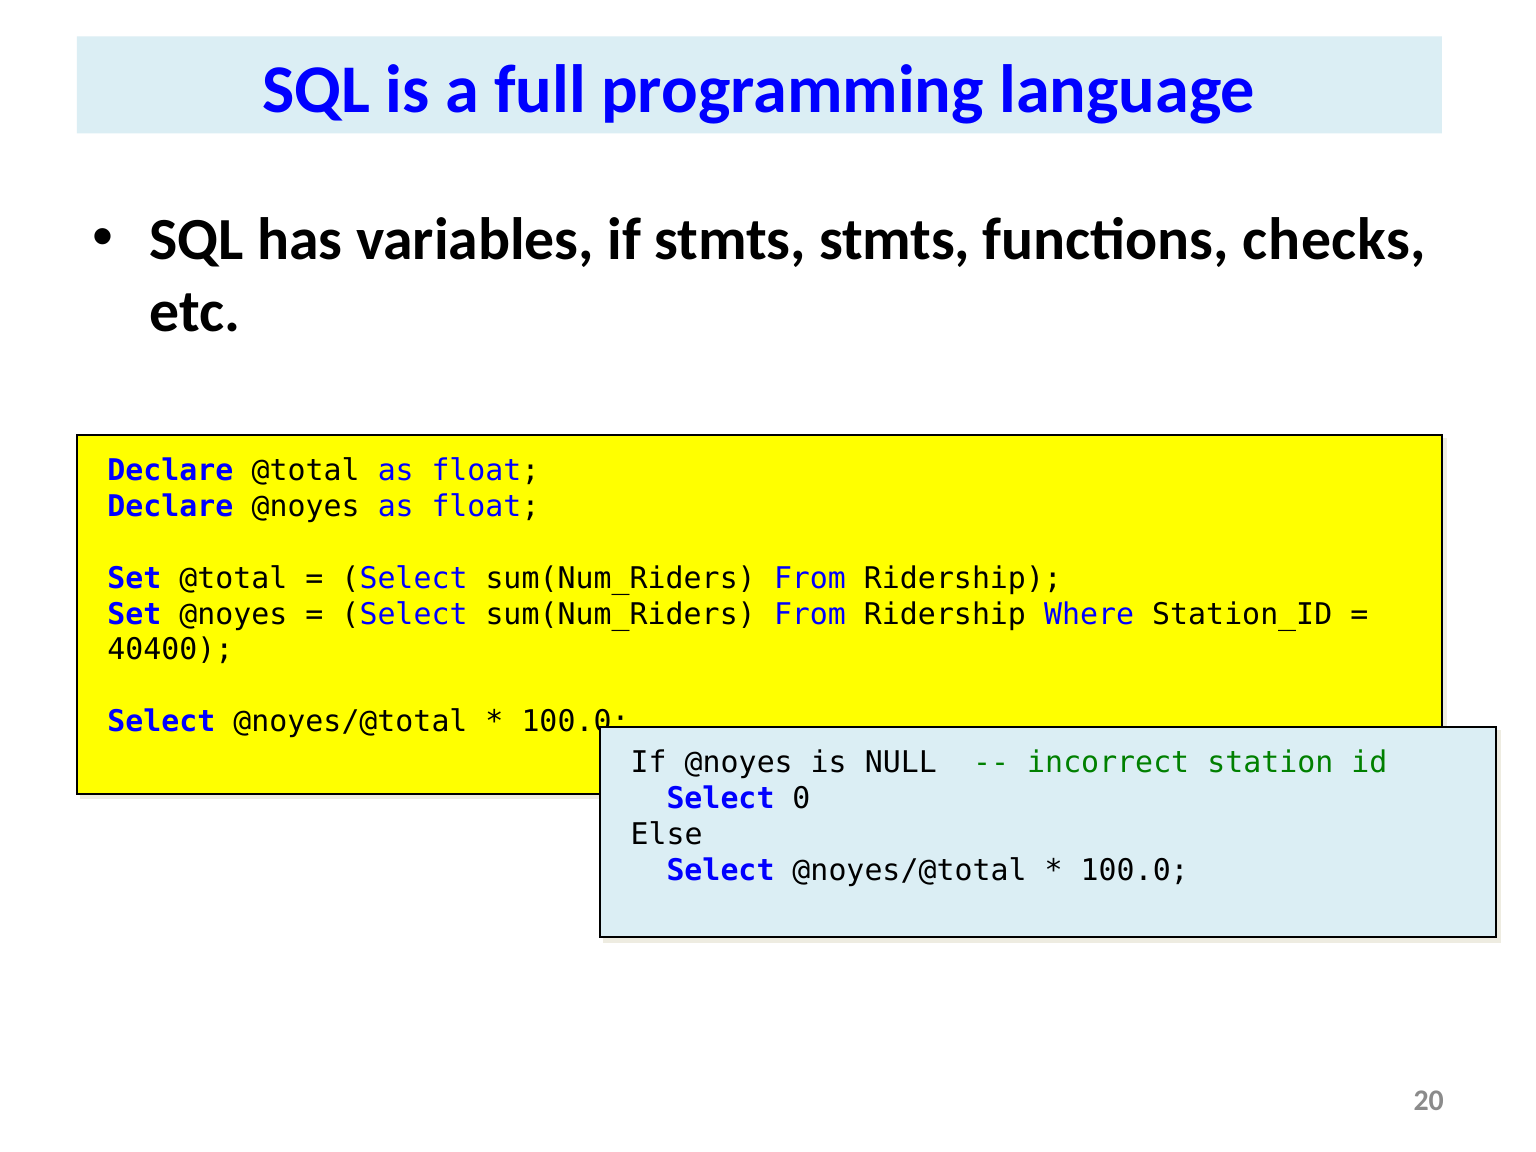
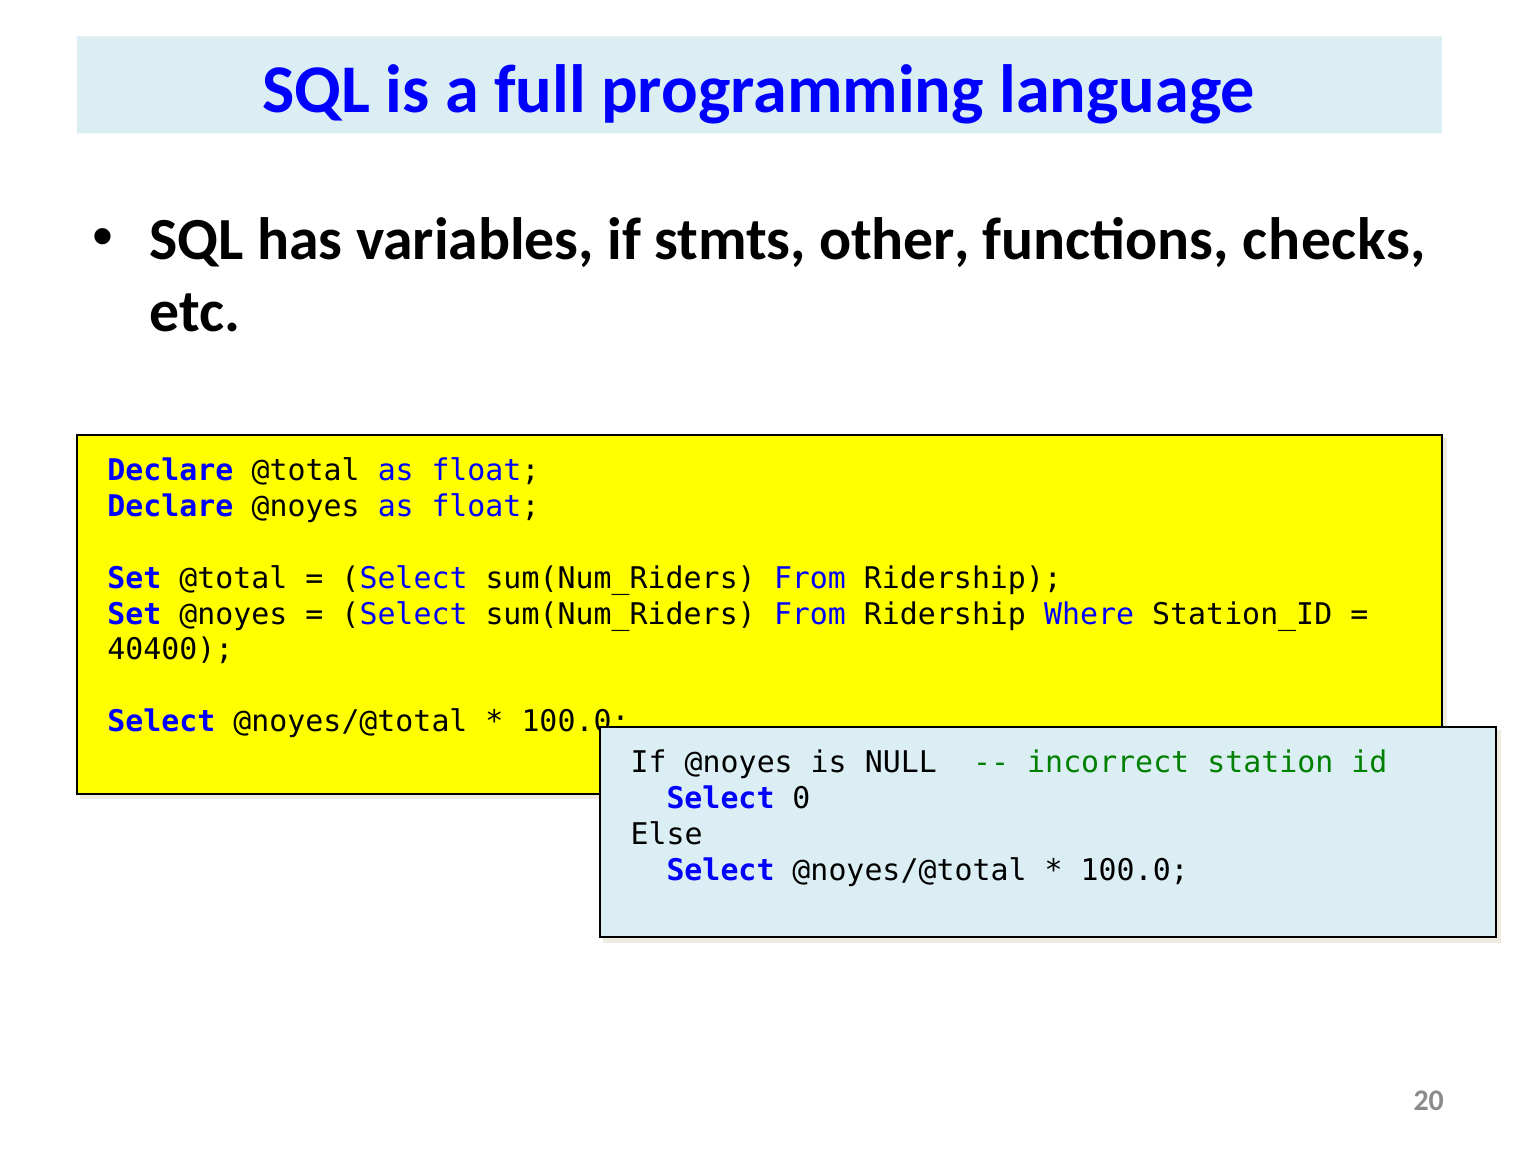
stmts stmts: stmts -> other (894, 240)
